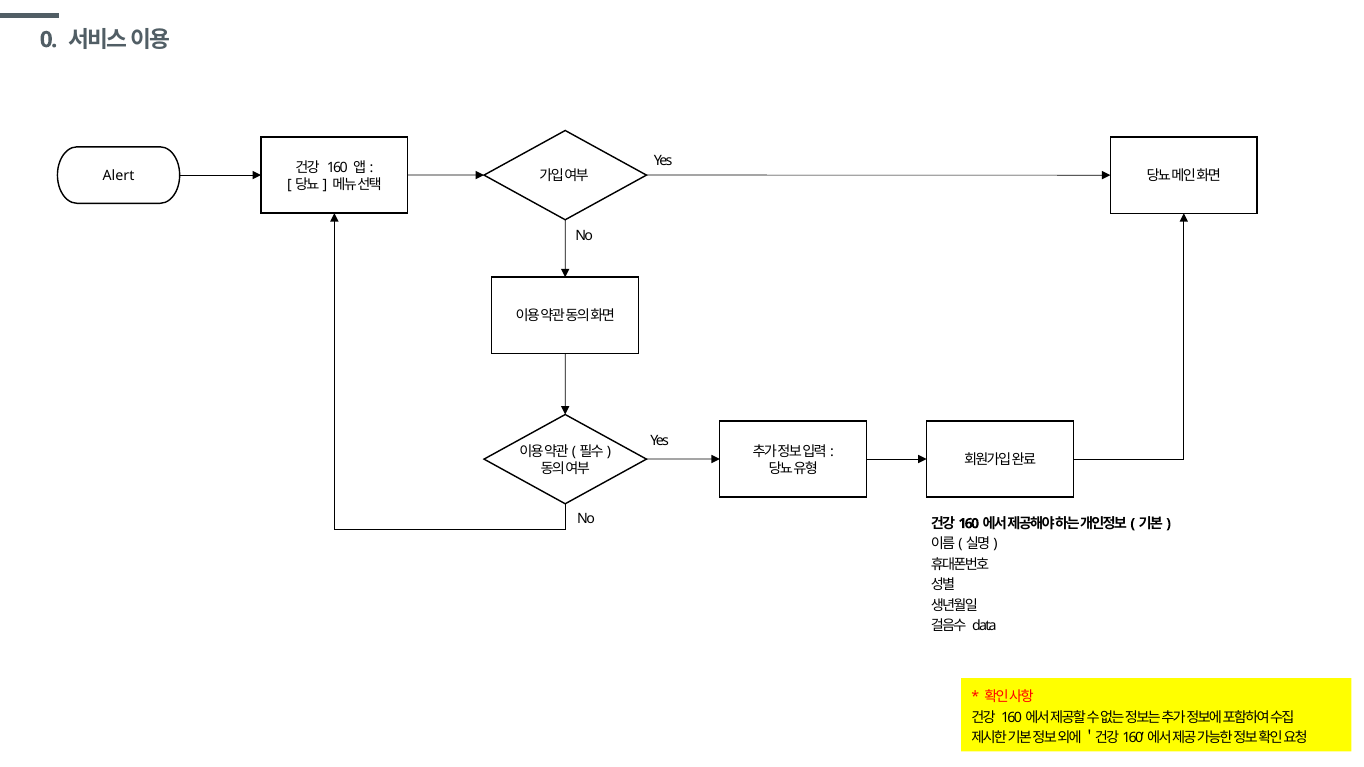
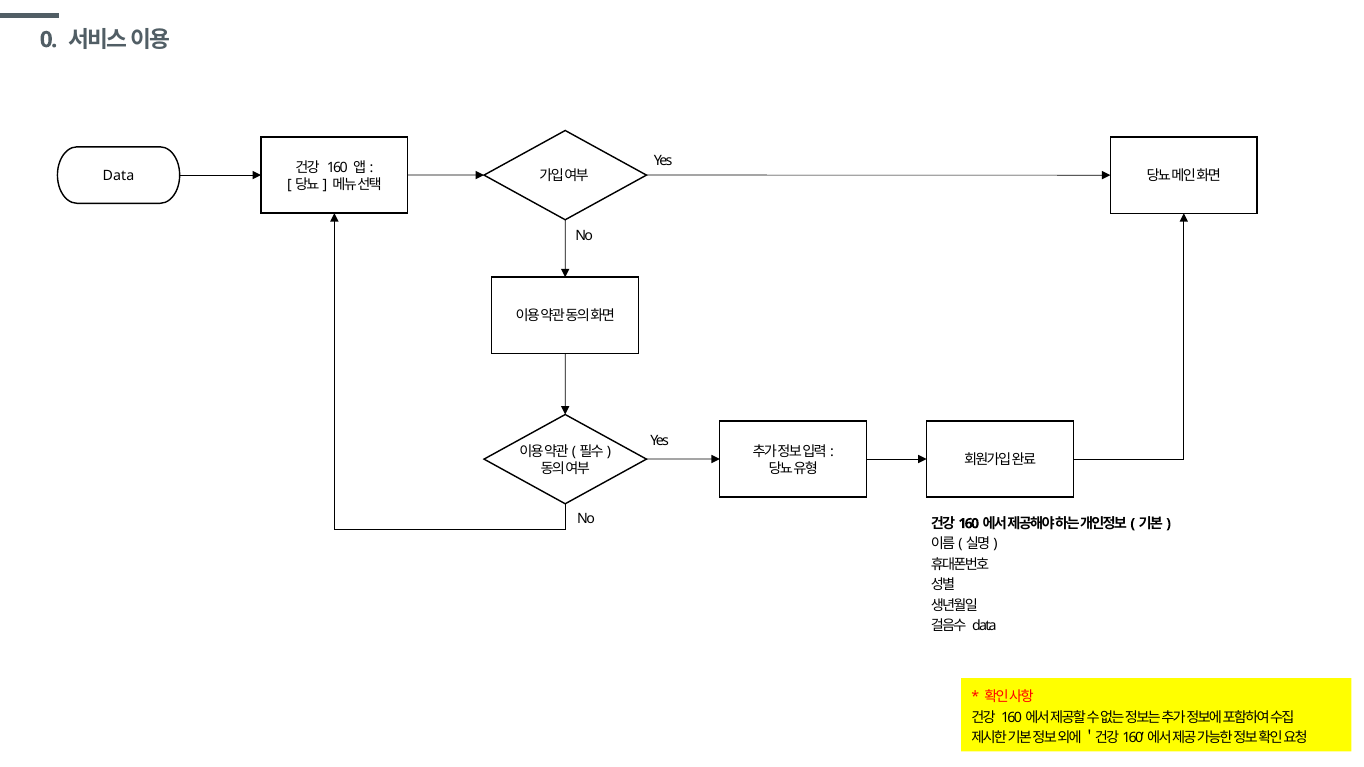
Alert: Alert -> Data (118, 176)
